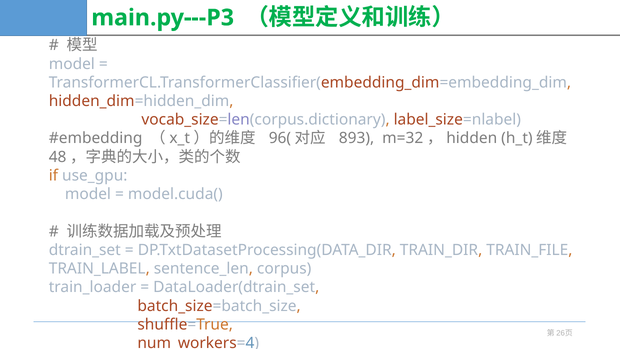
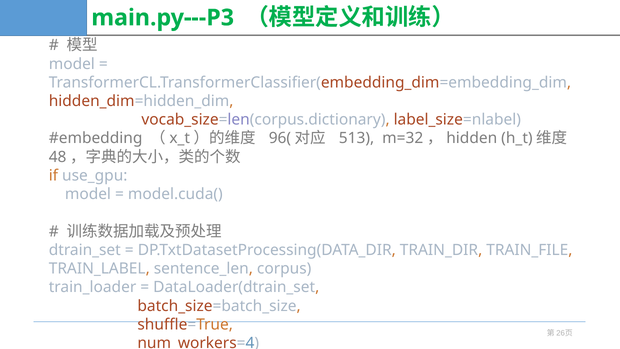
893: 893 -> 513 (357, 138)
